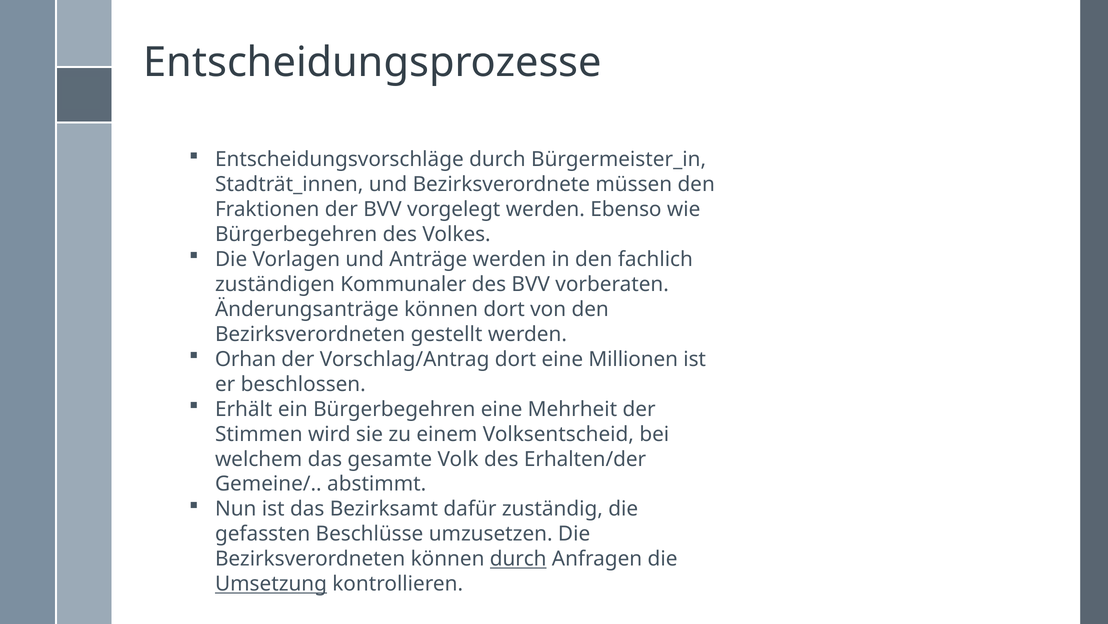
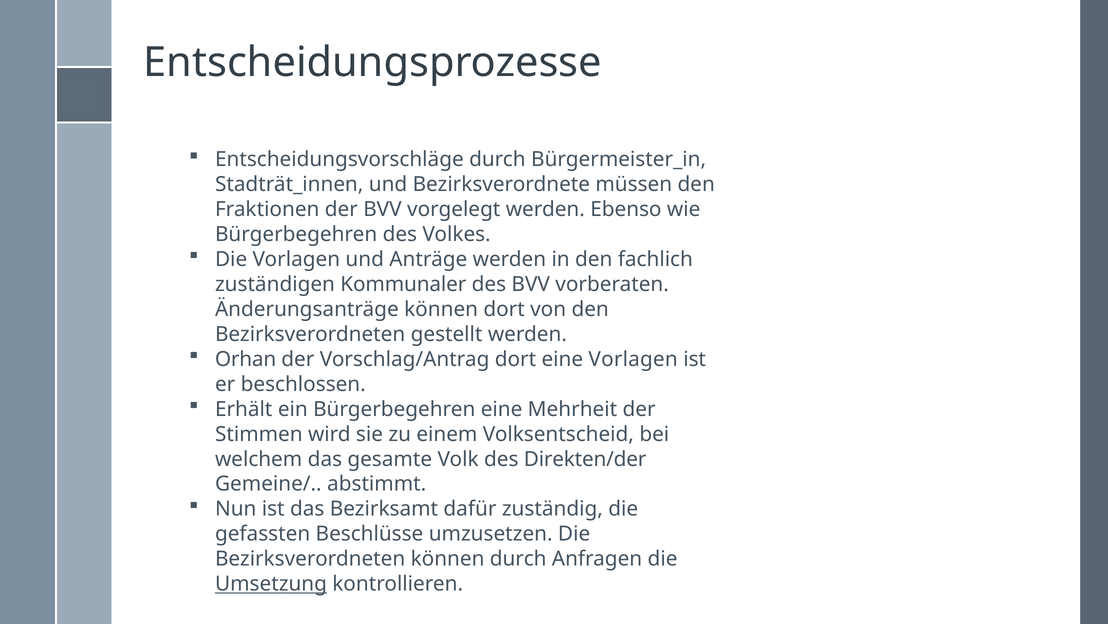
eine Millionen: Millionen -> Vorlagen (633, 359)
Erhalten/der: Erhalten/der -> Direkten/der (585, 459)
durch underline: present -> none (518, 558)
